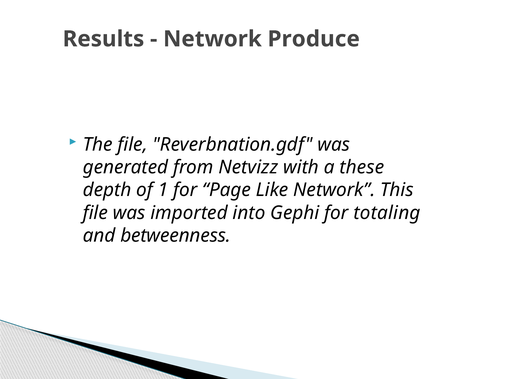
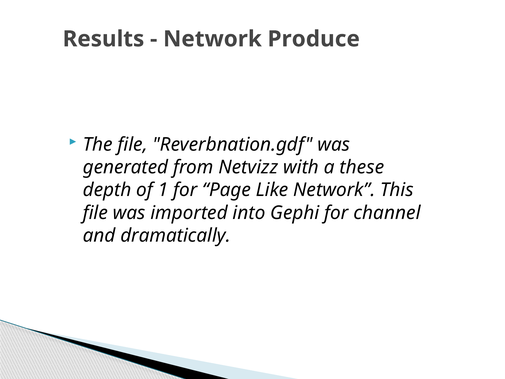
totaling: totaling -> channel (387, 213)
betweenness: betweenness -> dramatically (175, 235)
